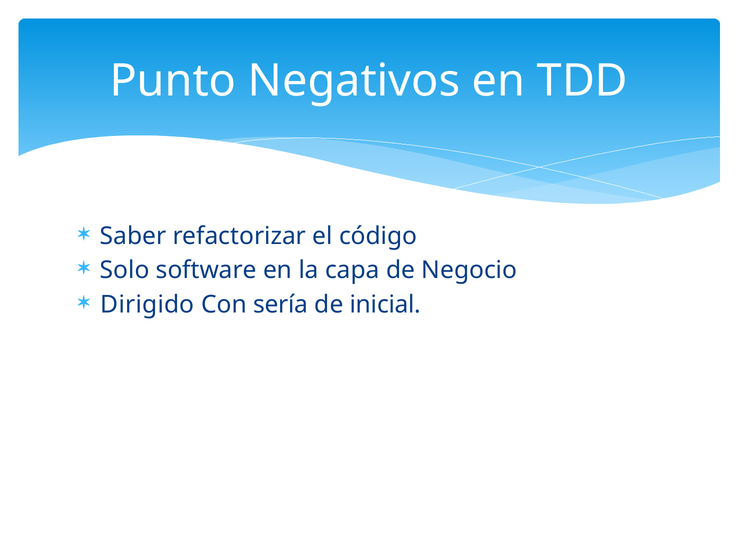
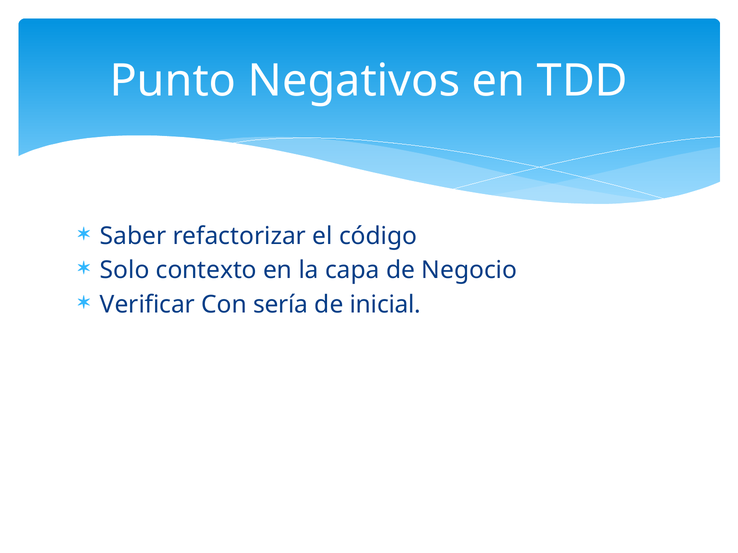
software: software -> contexto (206, 271)
Dirigido: Dirigido -> Verificar (148, 305)
